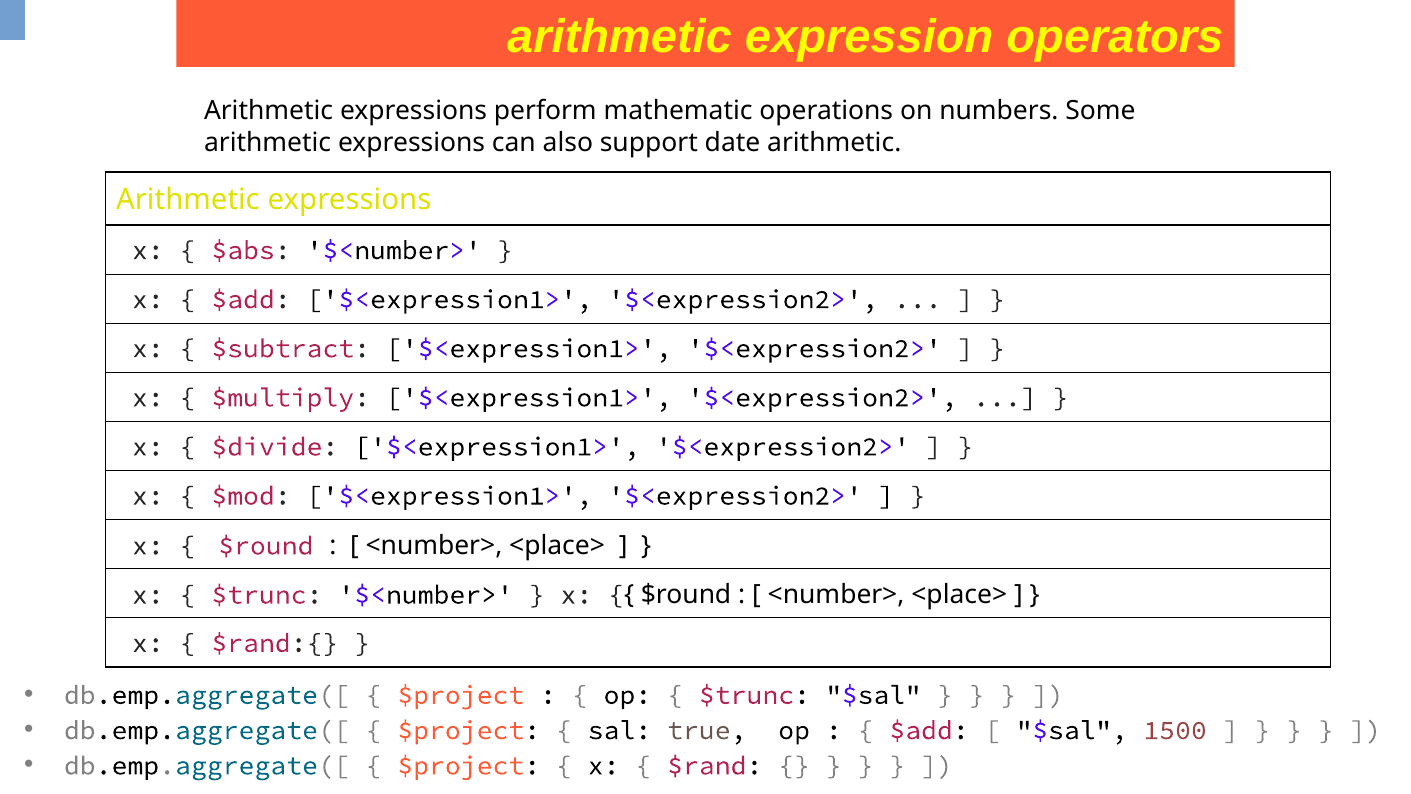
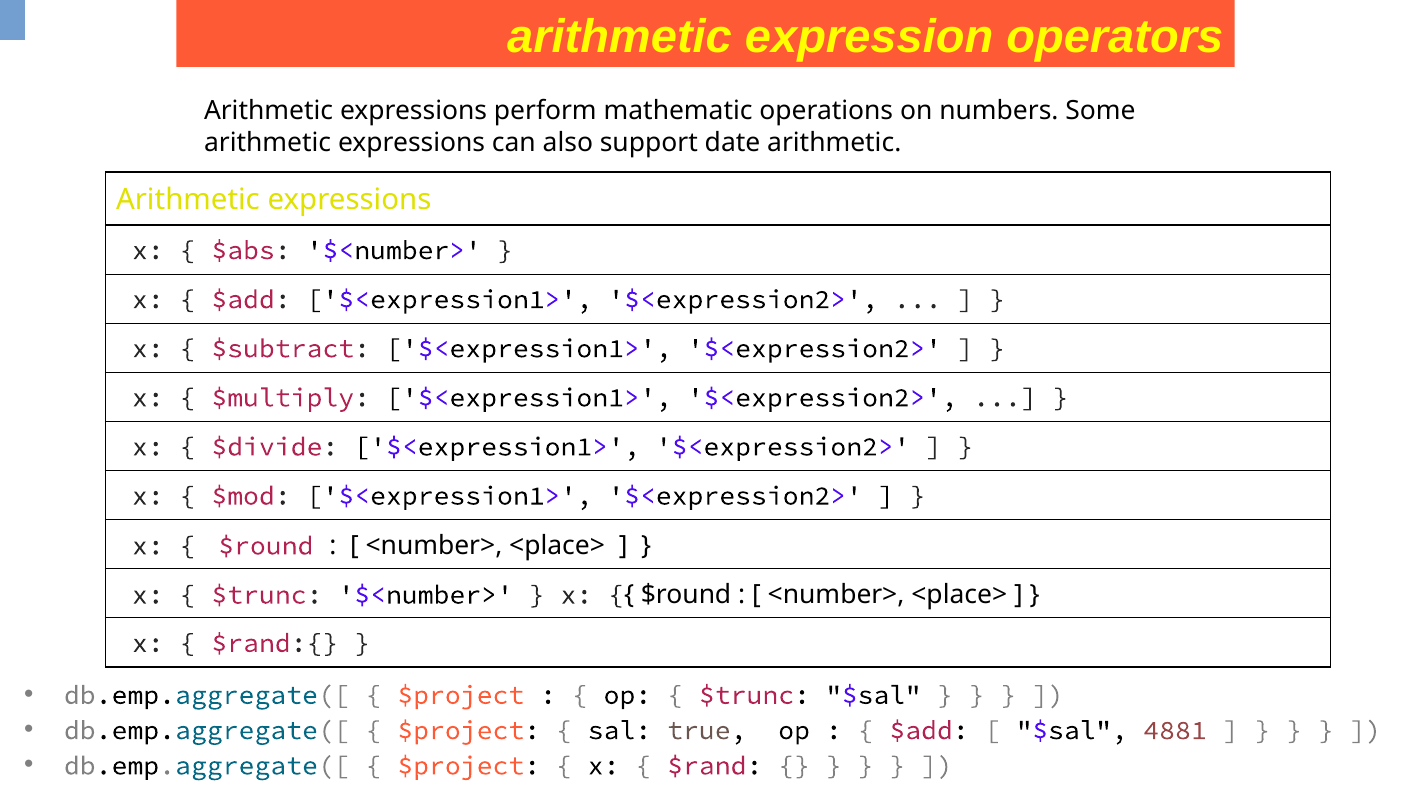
1500: 1500 -> 4881 (1175, 730)
